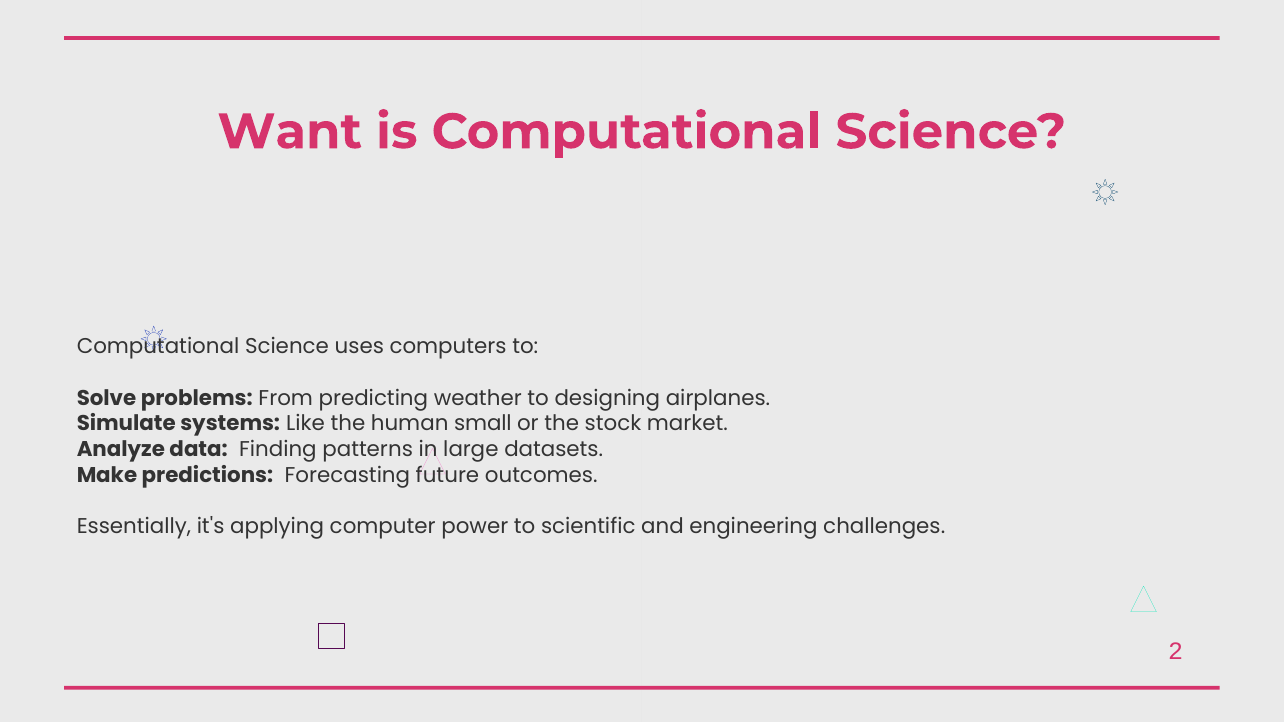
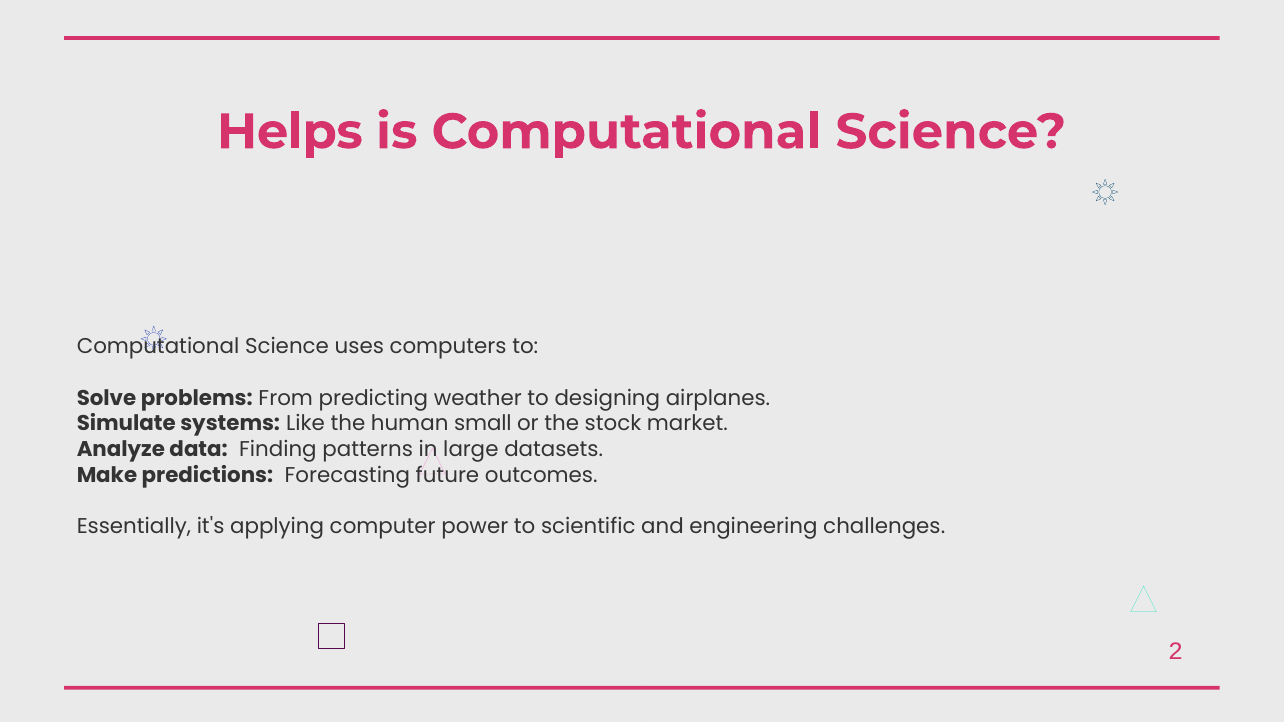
Want: Want -> Helps (290, 132)
